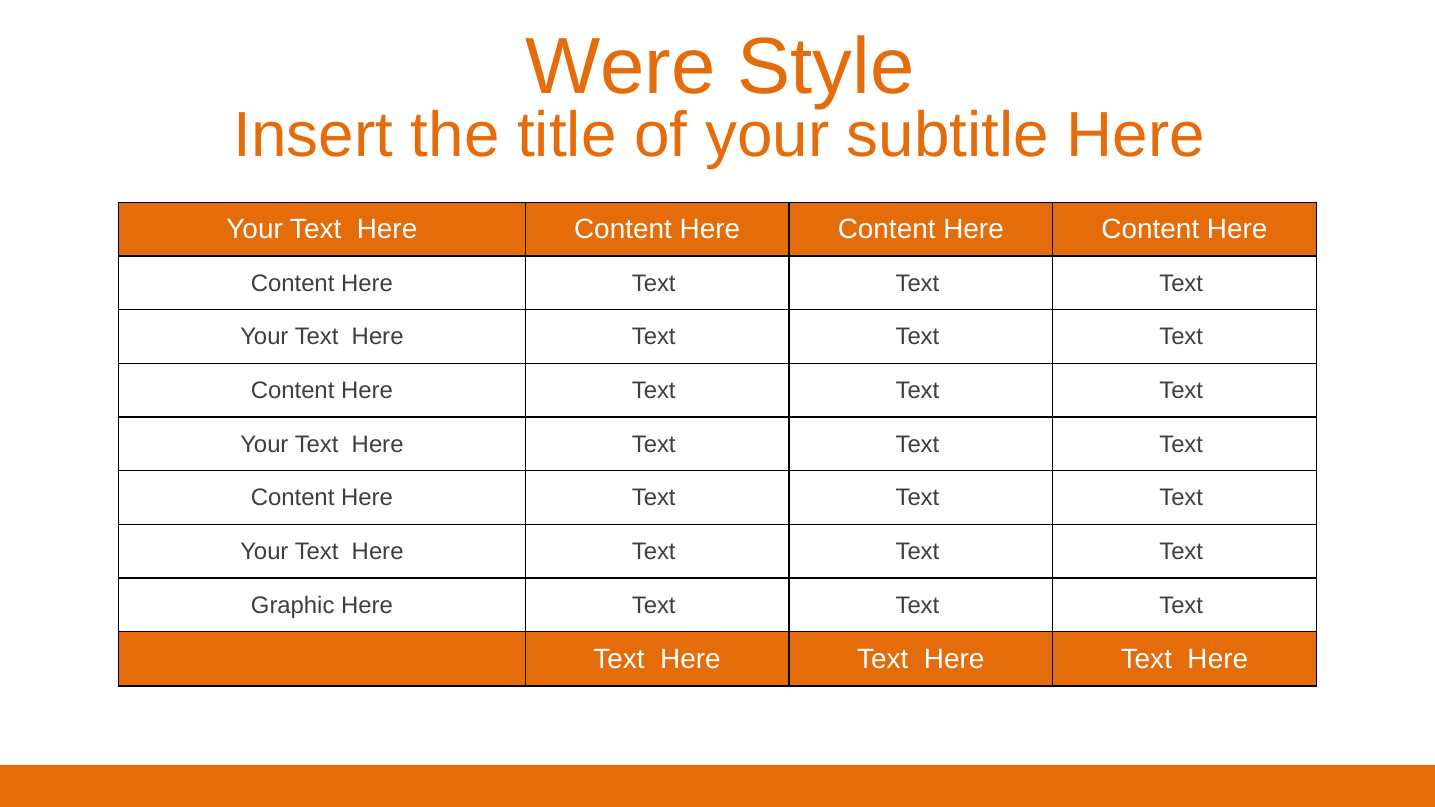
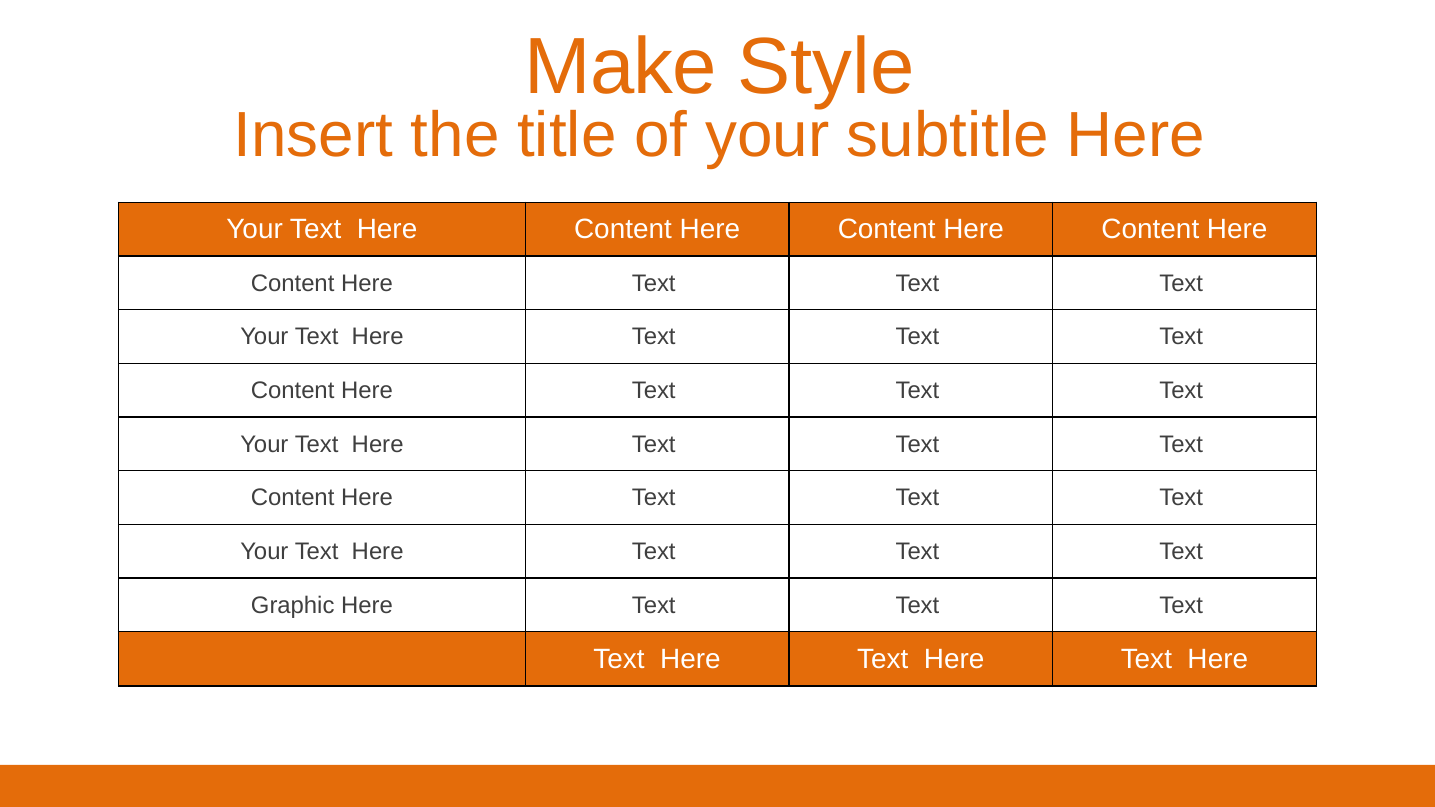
Were: Were -> Make (621, 68)
